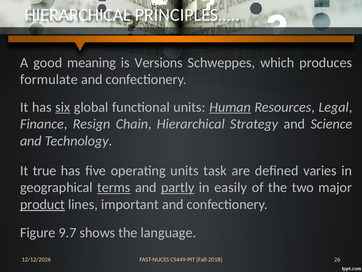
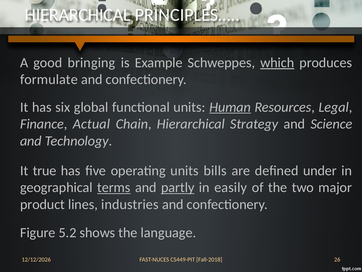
meaning: meaning -> bringing (91, 63)
Versions: Versions -> Example (159, 63)
which underline: none -> present (277, 63)
six underline: present -> none (63, 107)
Resign: Resign -> Actual (91, 124)
task: task -> bills (215, 170)
varies: varies -> under (320, 170)
product underline: present -> none (42, 204)
important: important -> industries (130, 204)
9.7: 9.7 -> 5.2 (67, 232)
